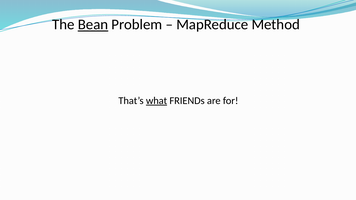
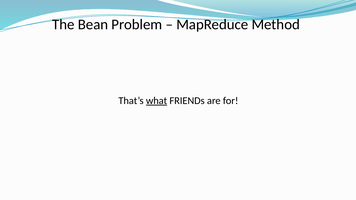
Bean underline: present -> none (93, 25)
